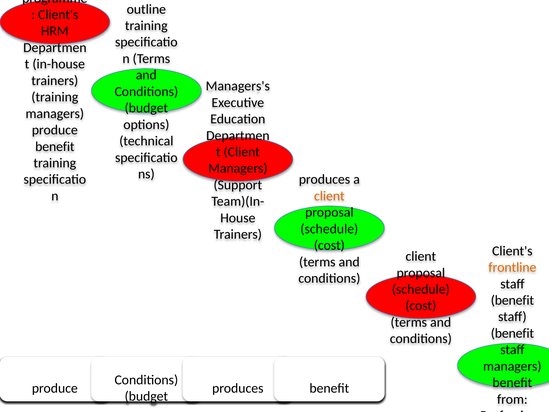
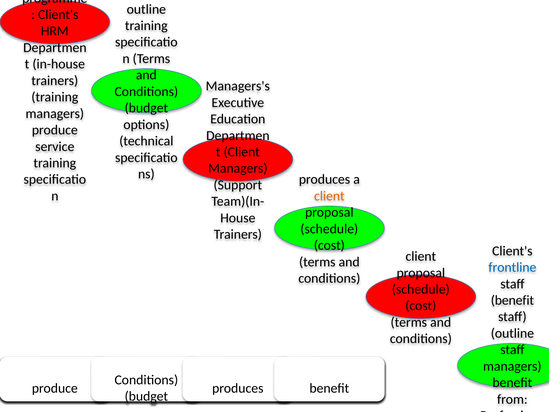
benefit: benefit -> service (55, 146)
frontline colour: orange -> blue (512, 267)
benefit: benefit -> outline (512, 333)
